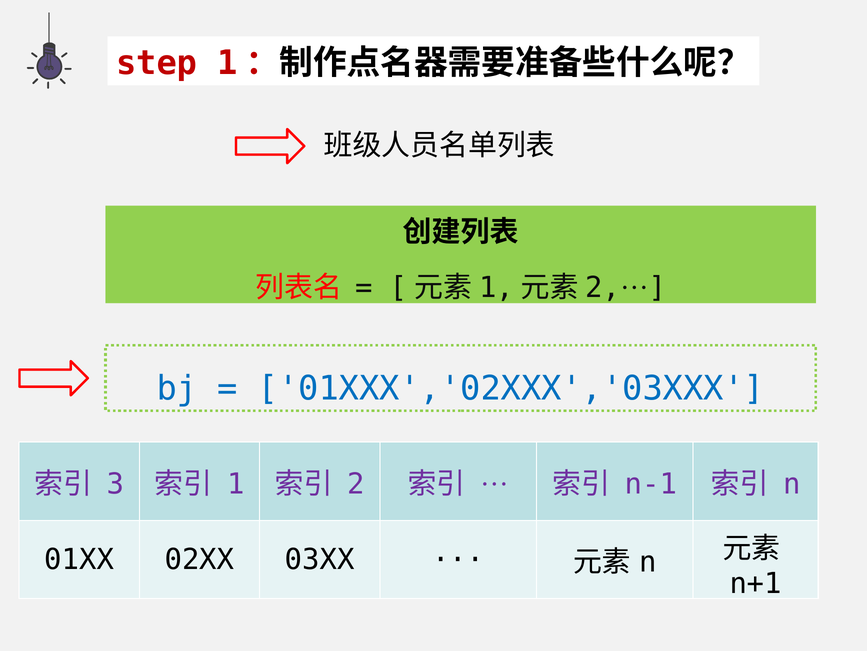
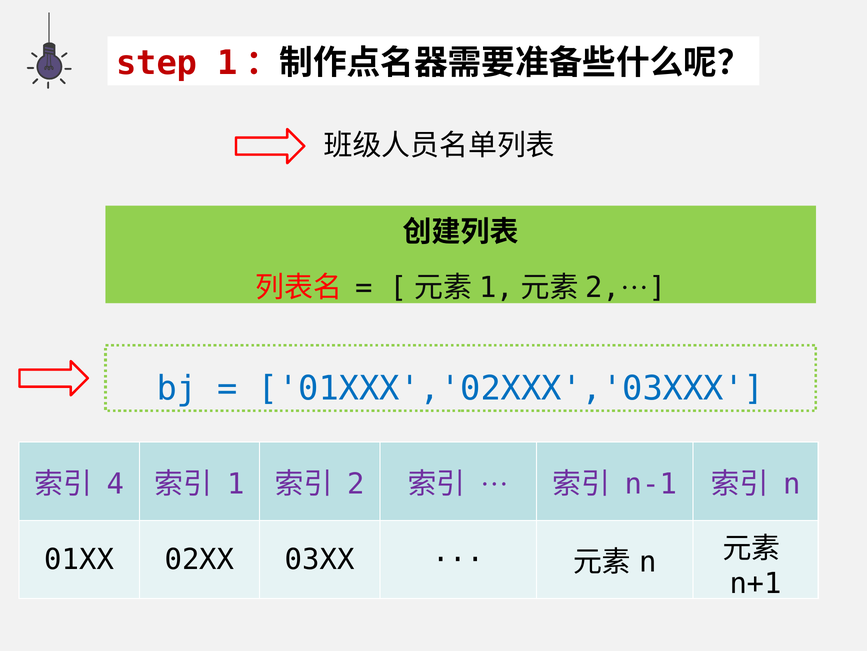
3: 3 -> 4 (115, 484)
